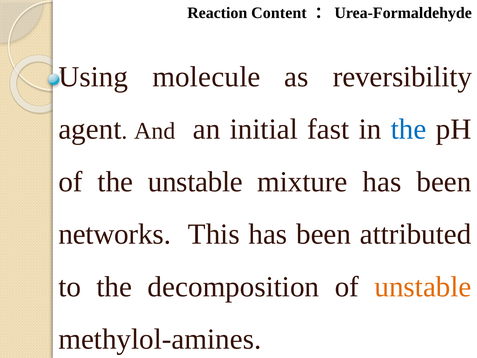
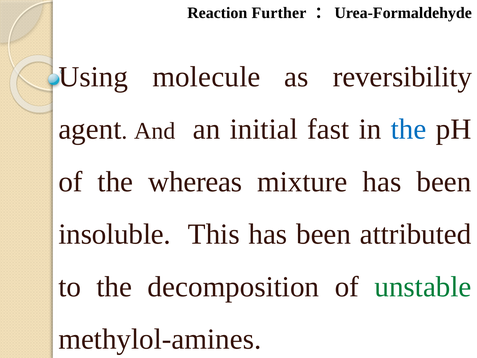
Content: Content -> Further (279, 13)
the unstable: unstable -> whereas (195, 182)
networks: networks -> insoluble (115, 234)
unstable colour: orange -> green (423, 287)
